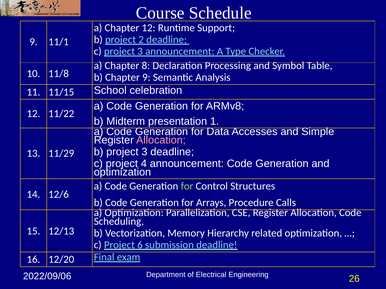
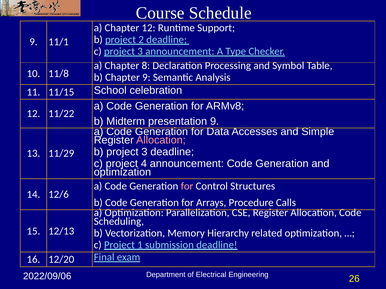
presentation 1: 1 -> 9 (215, 122)
for colour: light green -> pink (187, 187)
6: 6 -> 1 (140, 245)
